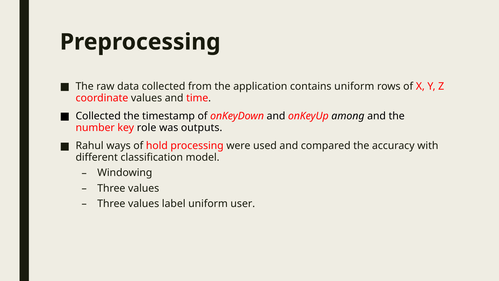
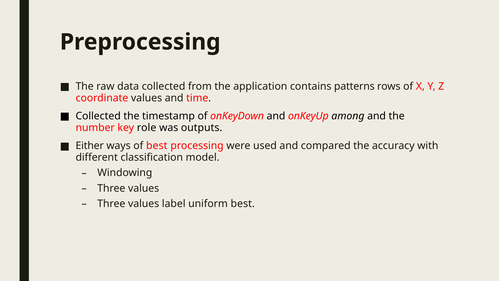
contains uniform: uniform -> patterns (354, 86)
Rahul: Rahul -> Either (90, 146)
of hold: hold -> best (157, 146)
uniform user: user -> best (243, 203)
